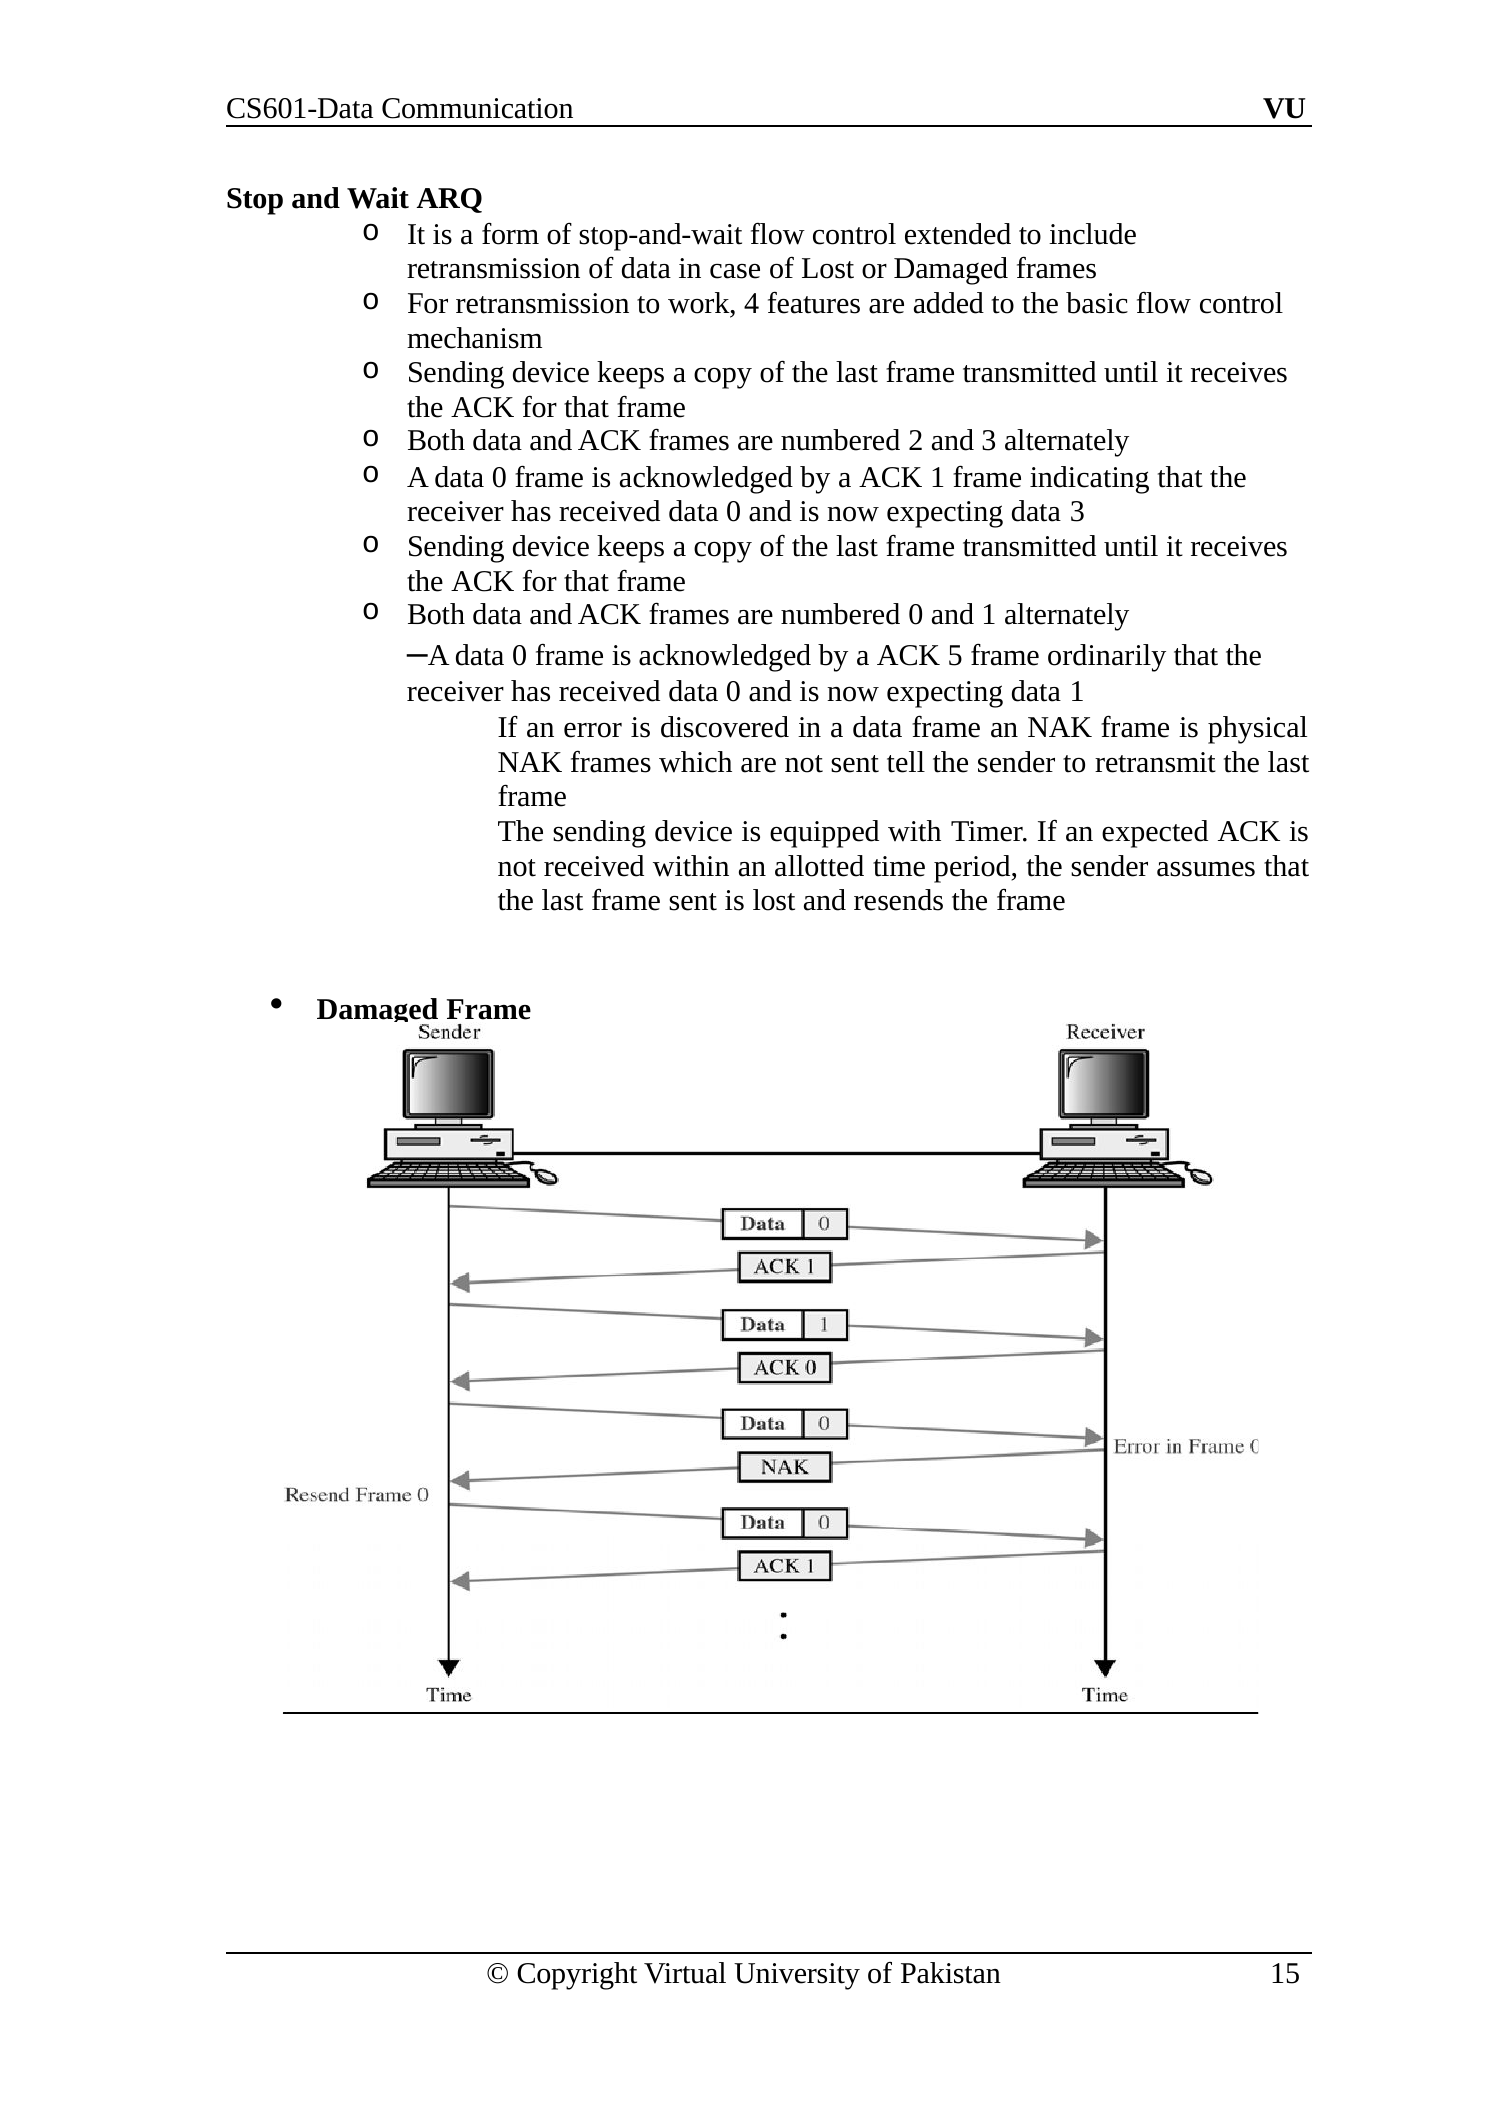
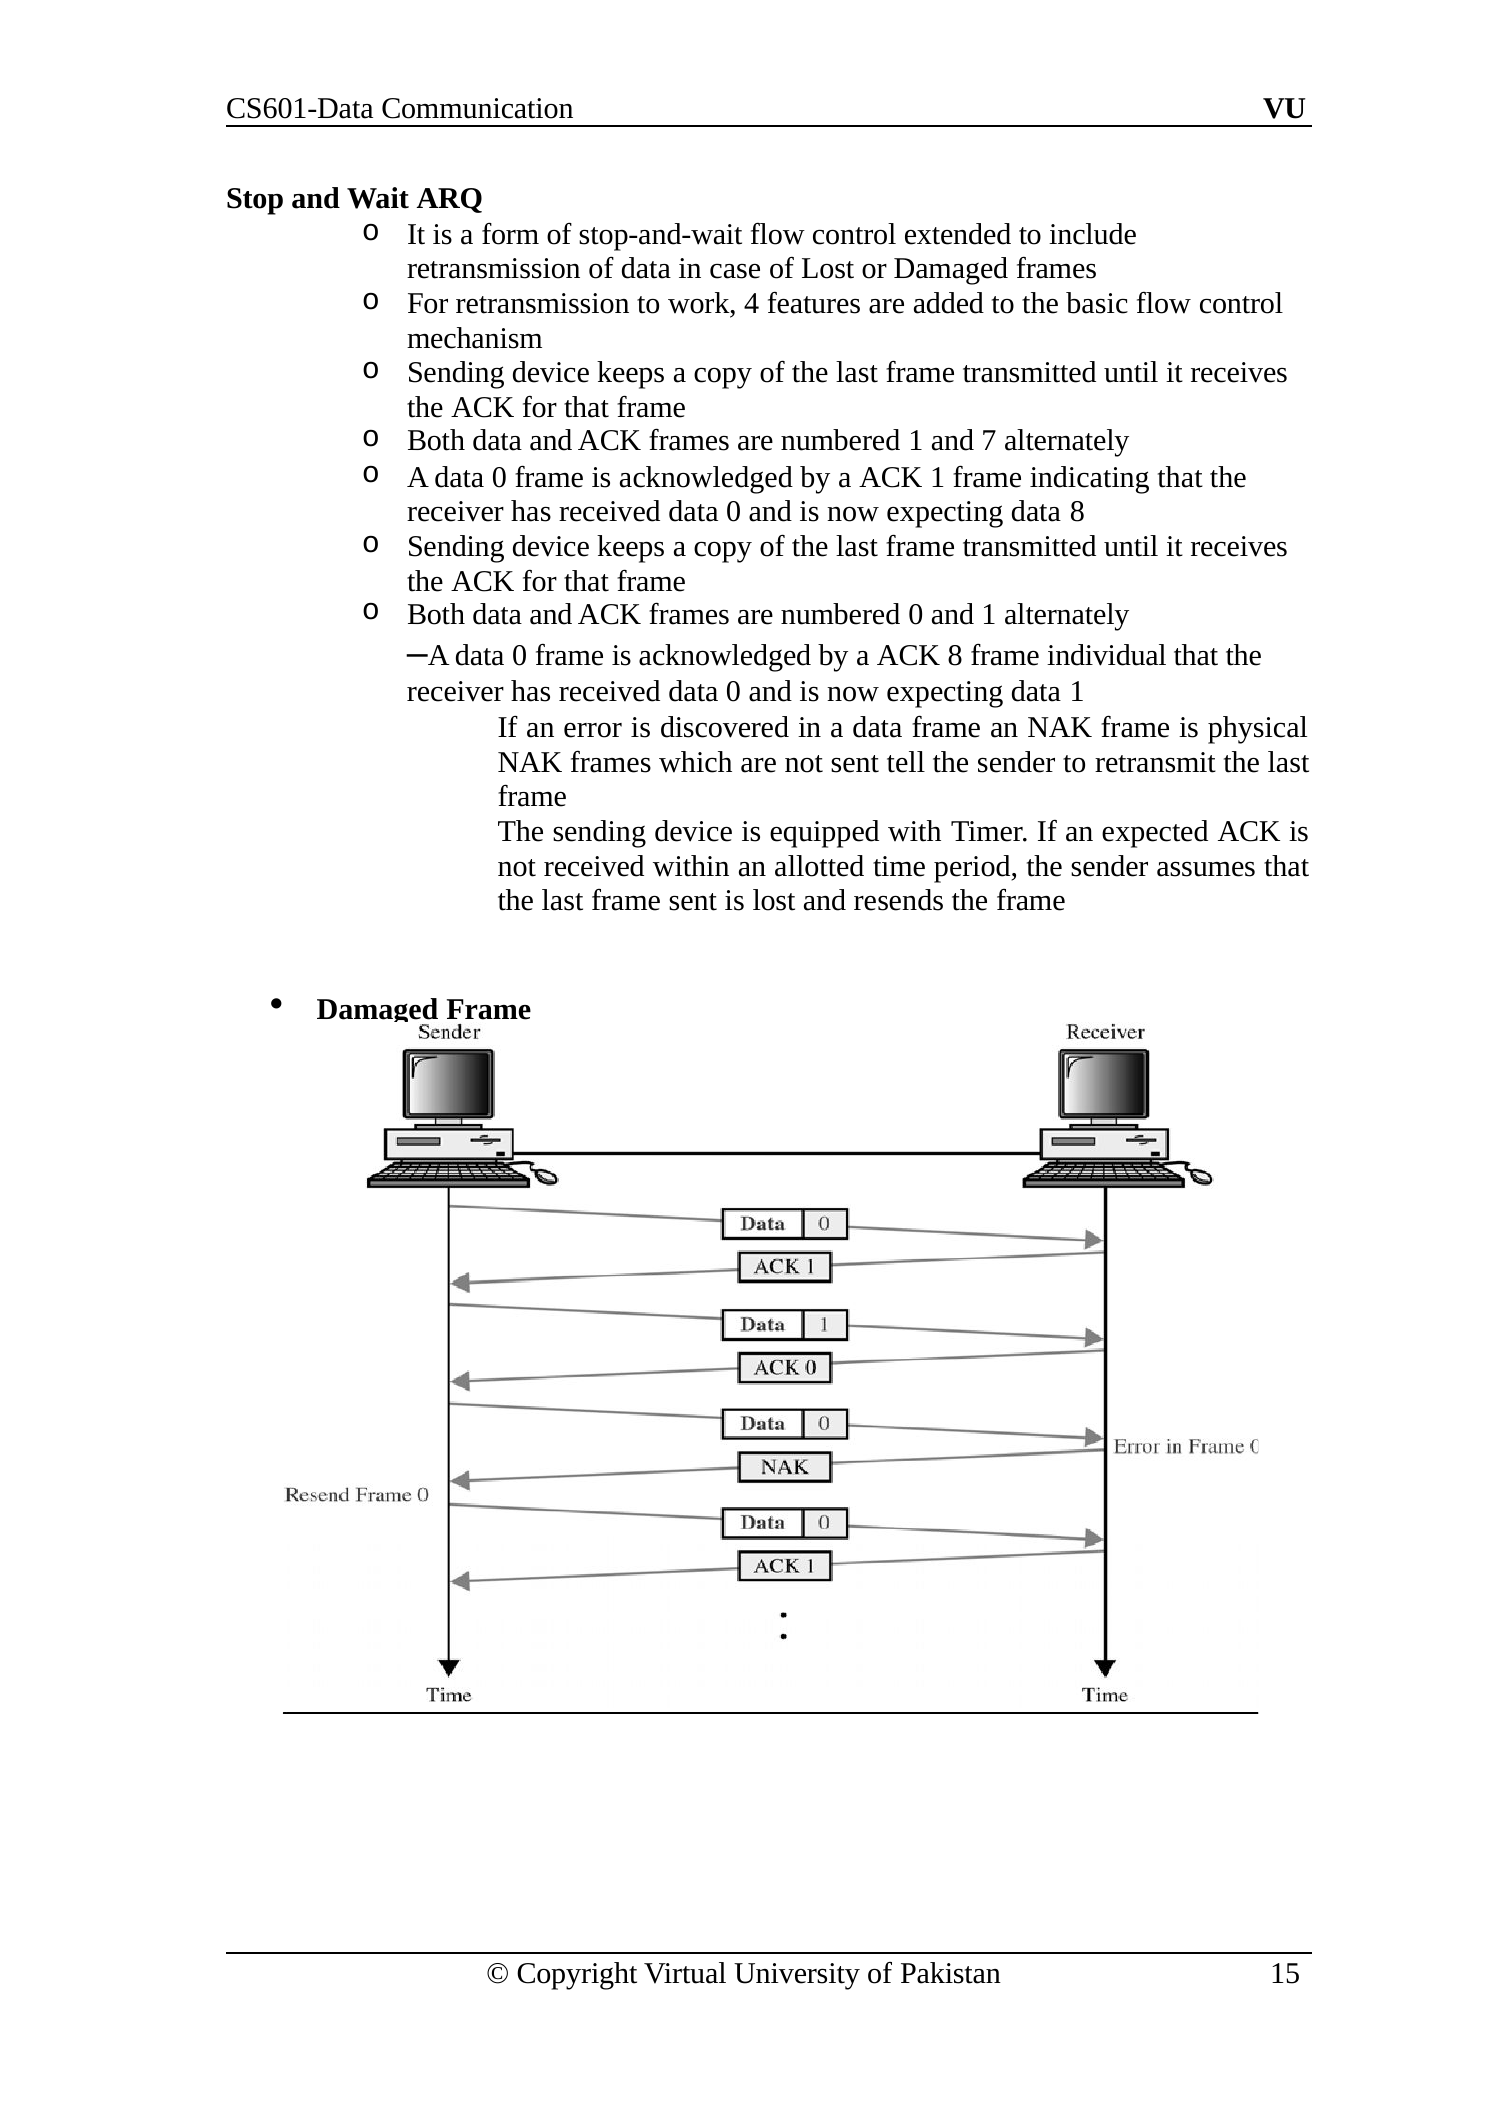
numbered 2: 2 -> 1 (916, 441)
and 3: 3 -> 7 (989, 441)
data 3: 3 -> 8 (1077, 512)
ACK 5: 5 -> 8 (955, 656)
ordinarily: ordinarily -> individual (1107, 656)
